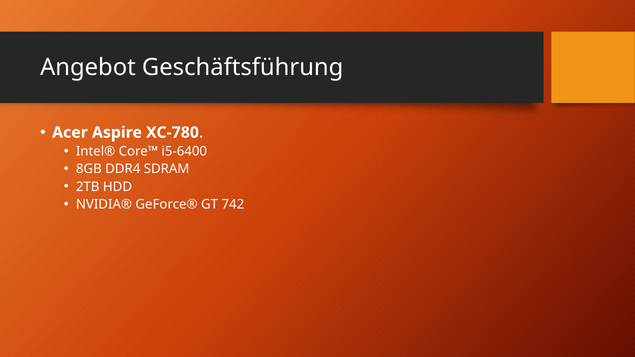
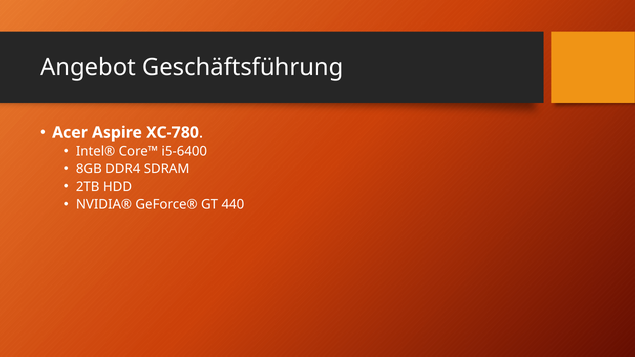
742: 742 -> 440 (233, 204)
